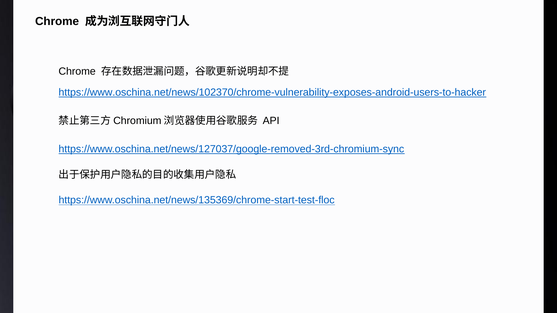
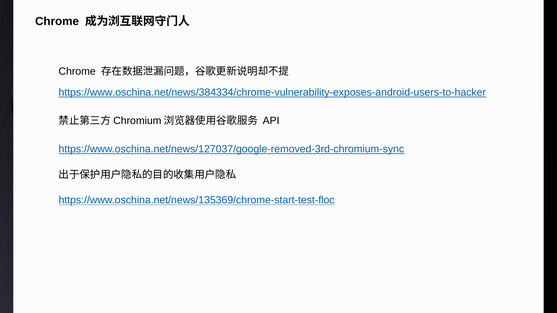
https://www.oschina.net/news/102370/chrome-vulnerability-exposes-android-users-to-hacker: https://www.oschina.net/news/102370/chrome-vulnerability-exposes-android-users-to-hacker -> https://www.oschina.net/news/384334/chrome-vulnerability-exposes-android-users-to-hacker (272, 93)
